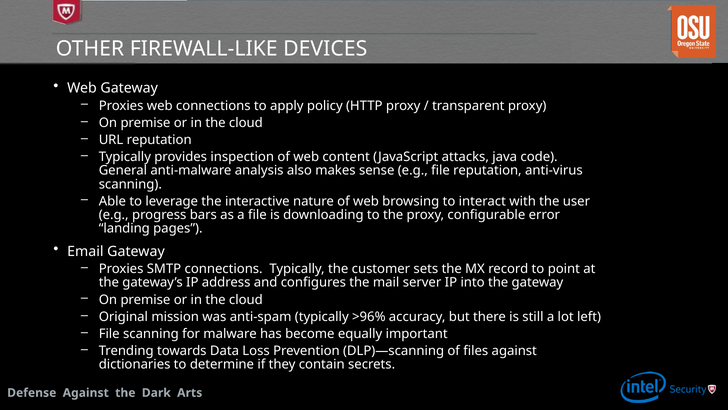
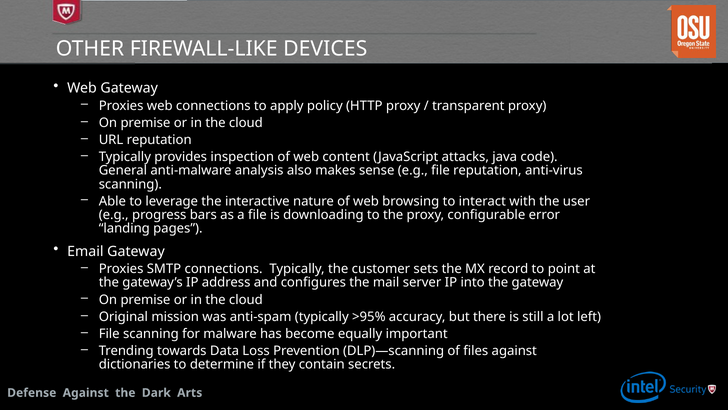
>96%: >96% -> >95% (369, 316)
